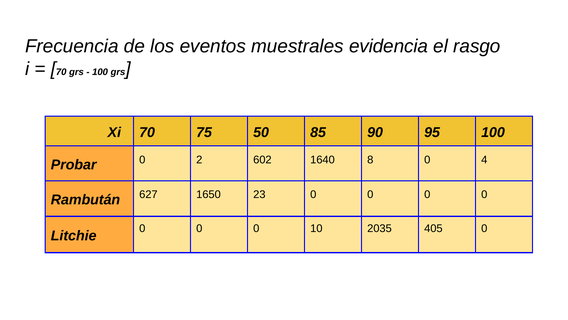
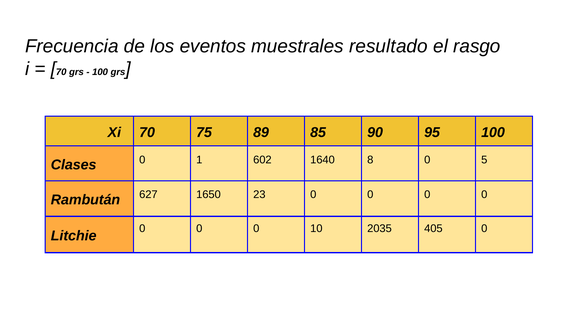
evidencia: evidencia -> resultado (388, 46)
50: 50 -> 89 (261, 132)
Probar: Probar -> Clases (74, 164)
2: 2 -> 1 (199, 160)
4: 4 -> 5 (484, 160)
